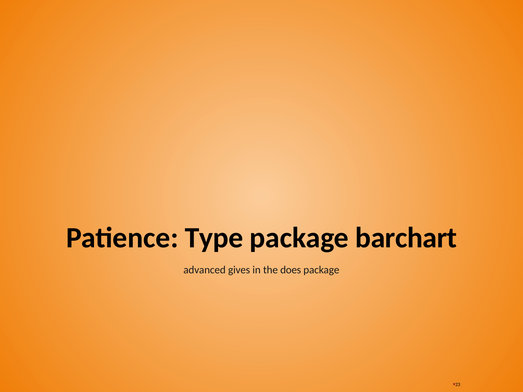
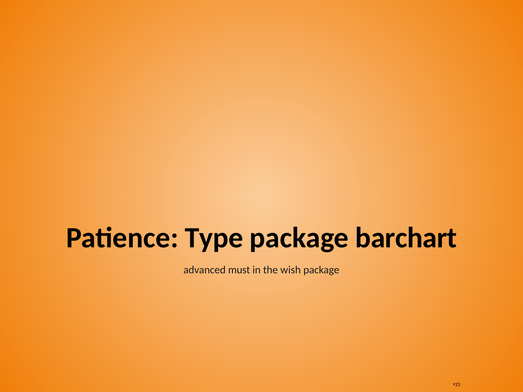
gives: gives -> must (239, 270)
does: does -> wish (291, 270)
